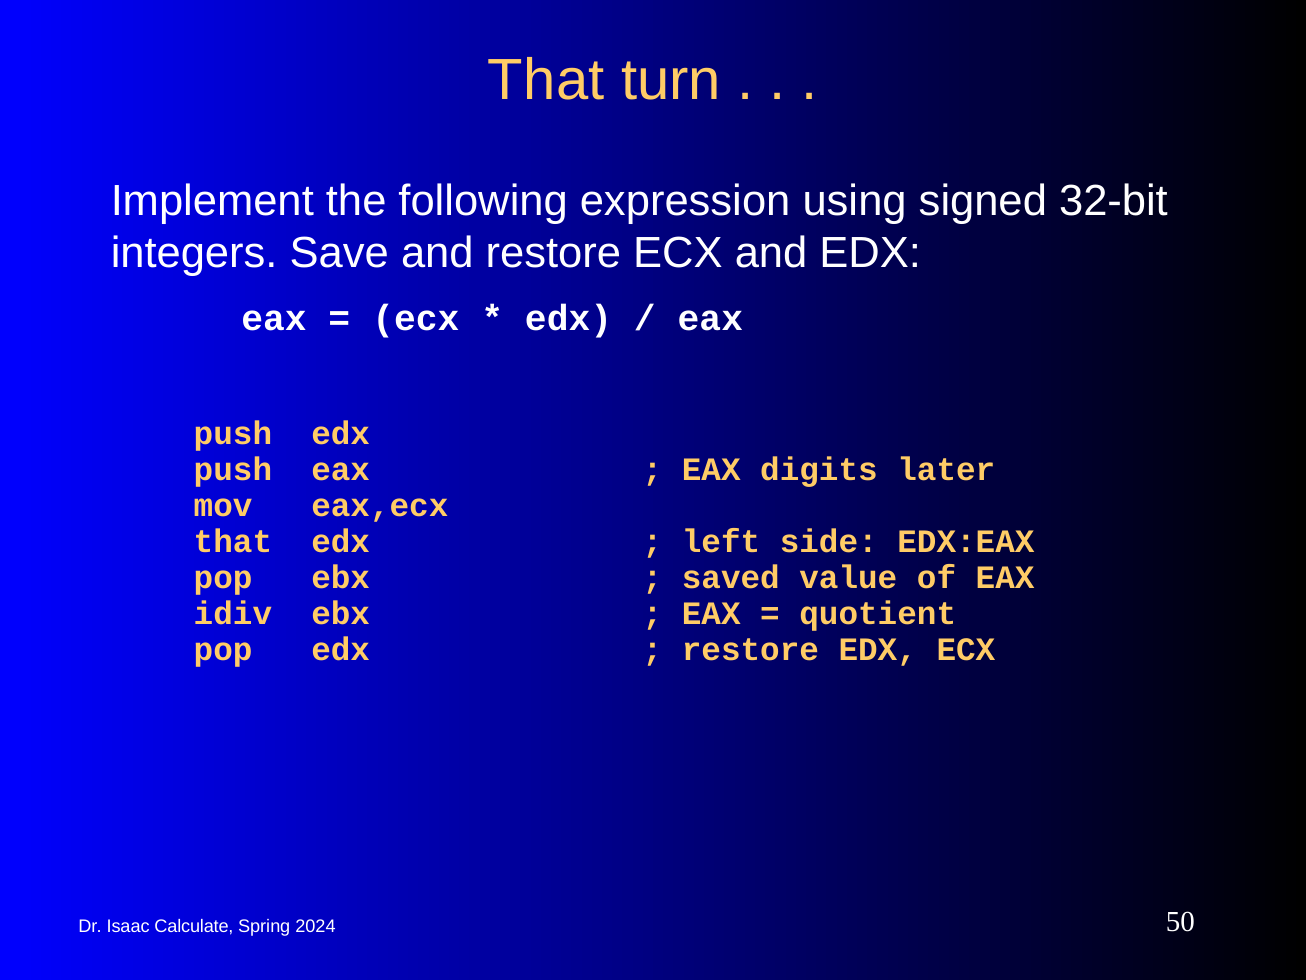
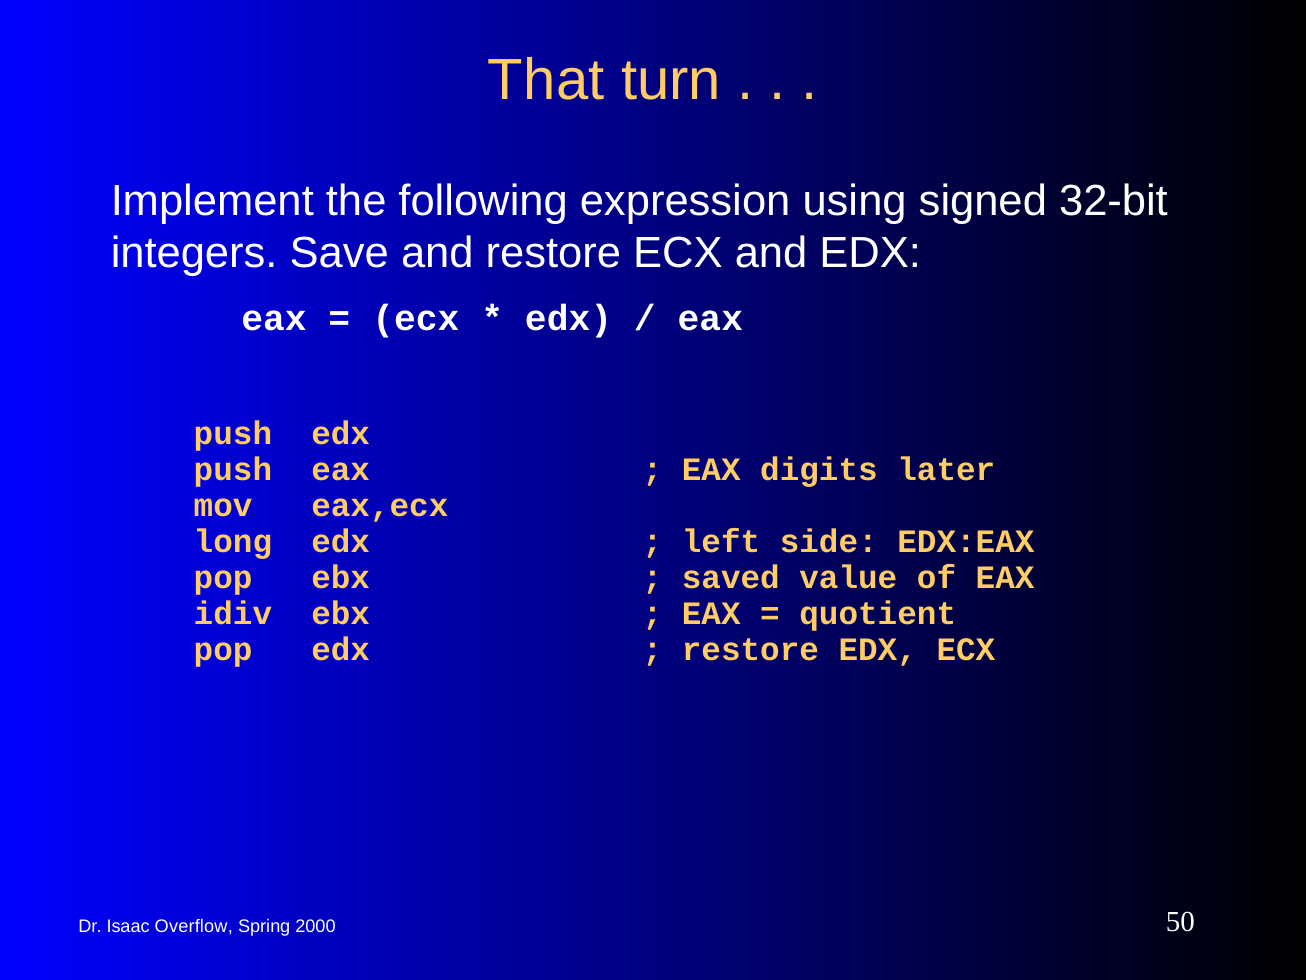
that: that -> long (233, 541)
Calculate: Calculate -> Overflow (194, 926)
2024: 2024 -> 2000 (315, 926)
